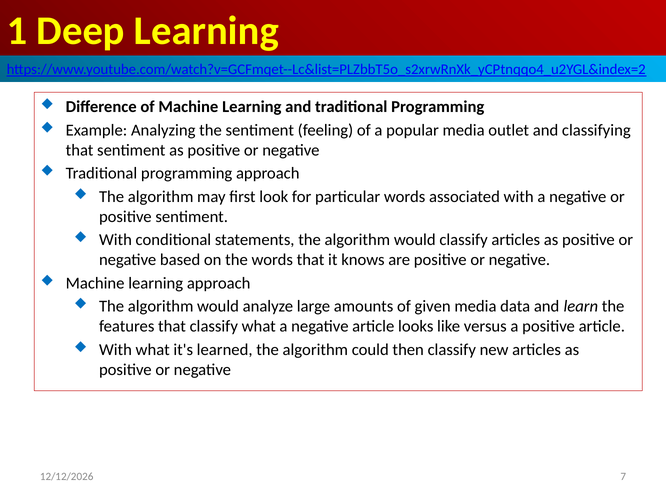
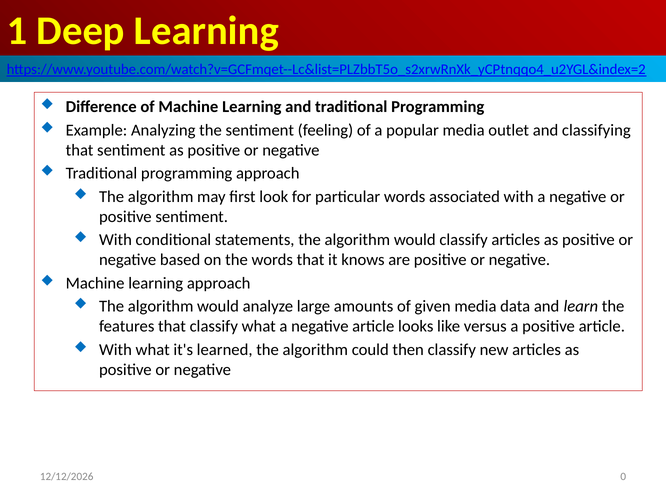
7: 7 -> 0 (623, 477)
